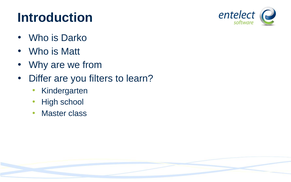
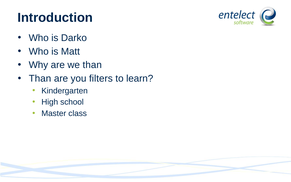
we from: from -> than (92, 65)
Differ: Differ -> Than (40, 79)
